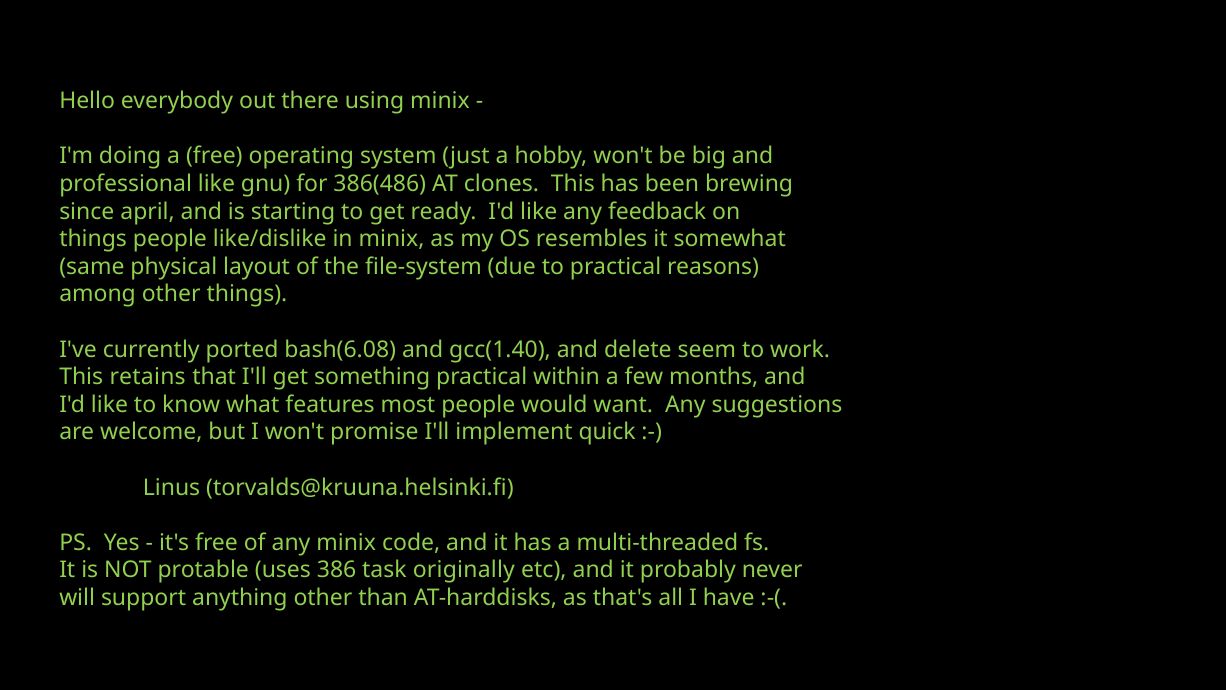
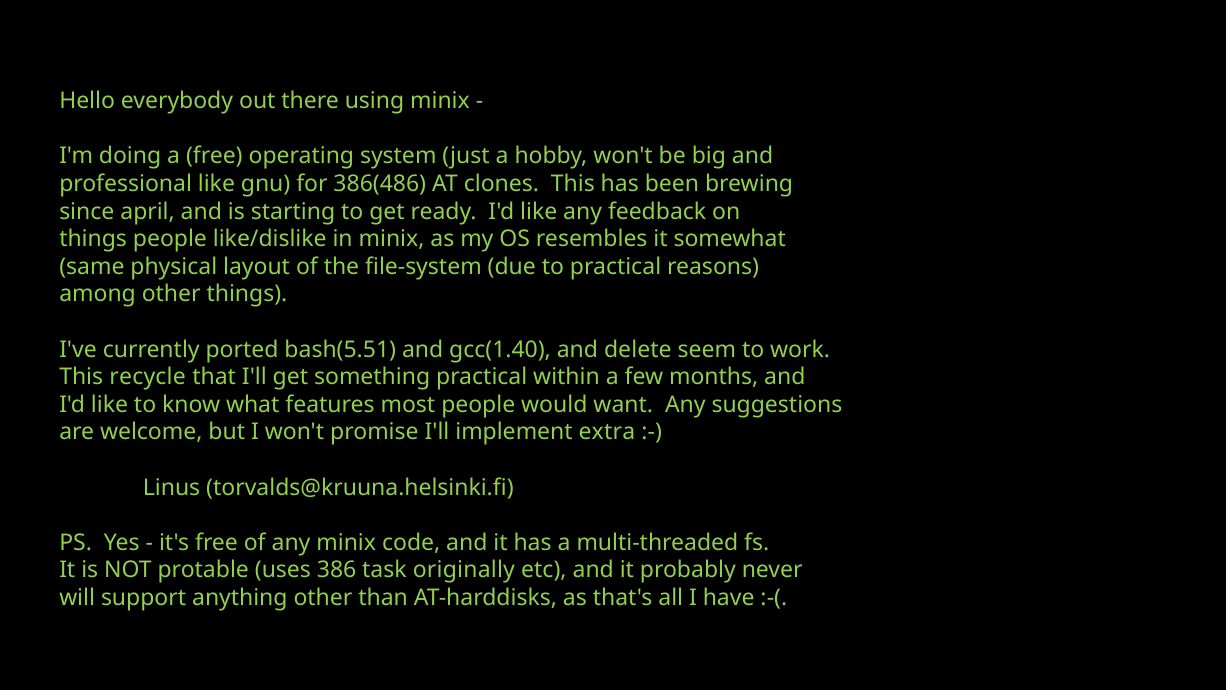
bash(6.08: bash(6.08 -> bash(5.51 (340, 349)
retains: retains -> recycle (148, 377)
quick: quick -> extra (607, 432)
